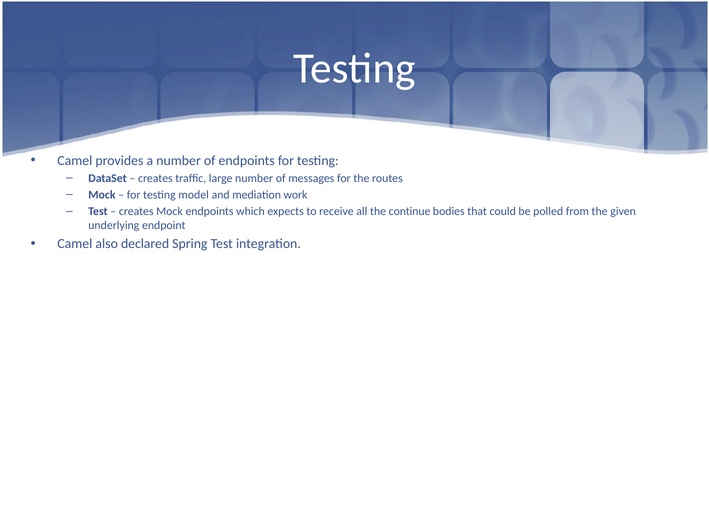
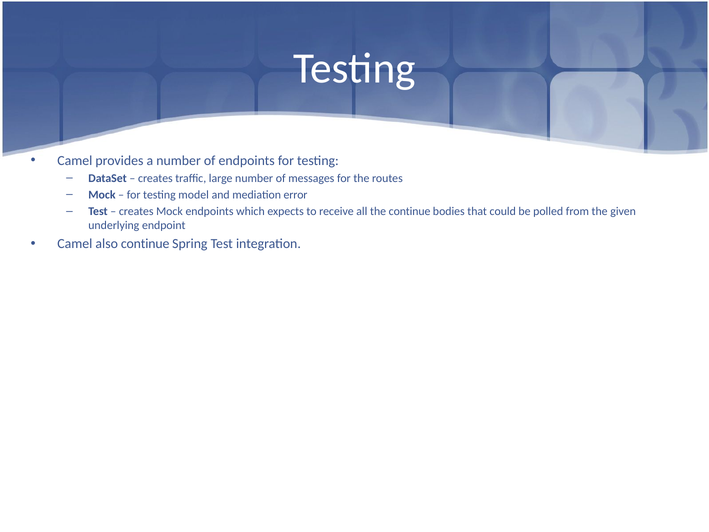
work: work -> error (296, 195)
also declared: declared -> continue (145, 244)
